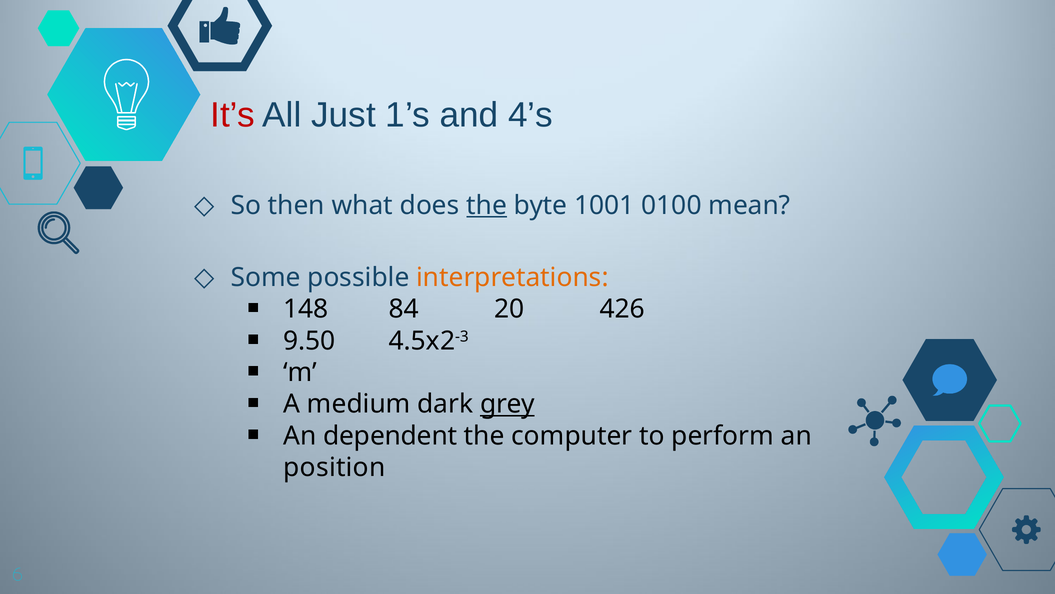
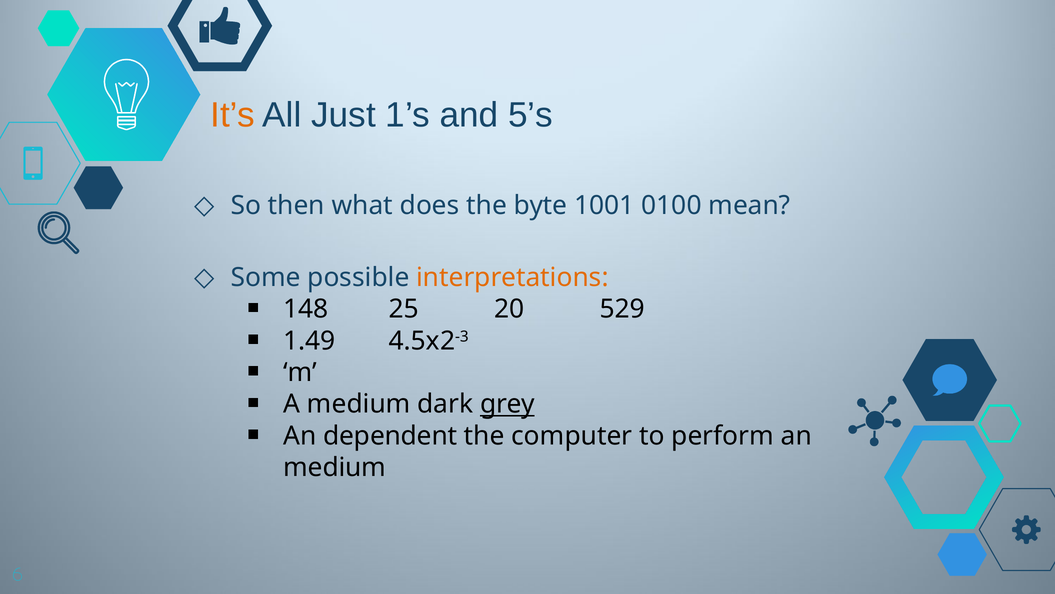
It’s colour: red -> orange (233, 115)
4’s: 4’s -> 5’s (530, 115)
the underline: present -> none (487, 205)
84: 84 -> 25 (404, 309)
426: 426 -> 529 (622, 309)
9.50: 9.50 -> 1.49 (309, 341)
position: position -> medium (335, 467)
